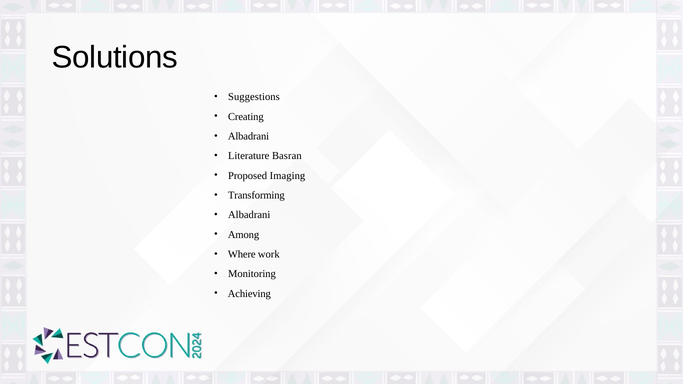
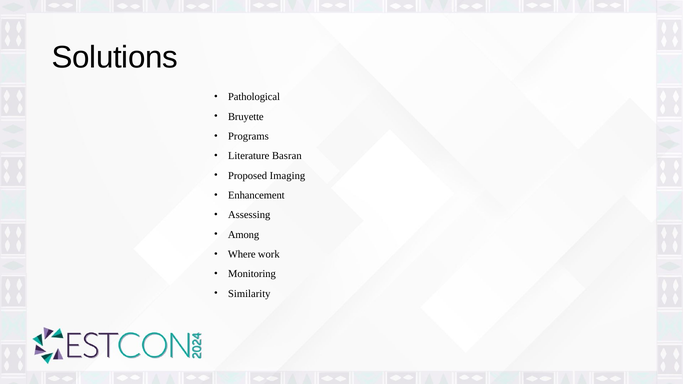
Suggestions: Suggestions -> Pathological (254, 97)
Creating: Creating -> Bruyette (246, 117)
Albadrani: Albadrani -> Programs (248, 136)
Transforming: Transforming -> Enhancement (256, 195)
Albadrani: Albadrani -> Assessing (249, 215)
Achieving: Achieving -> Similarity (249, 294)
